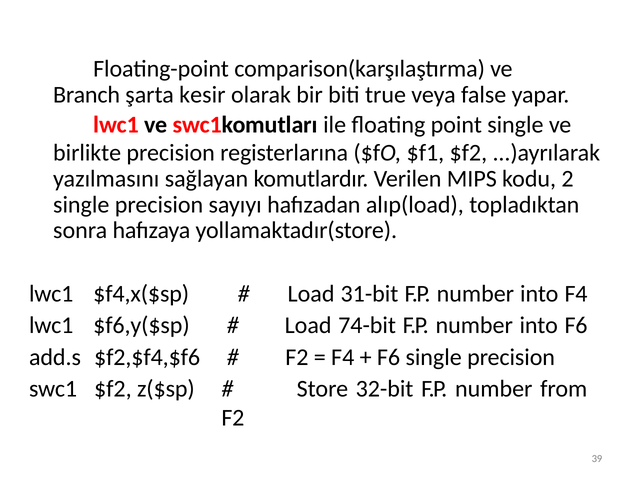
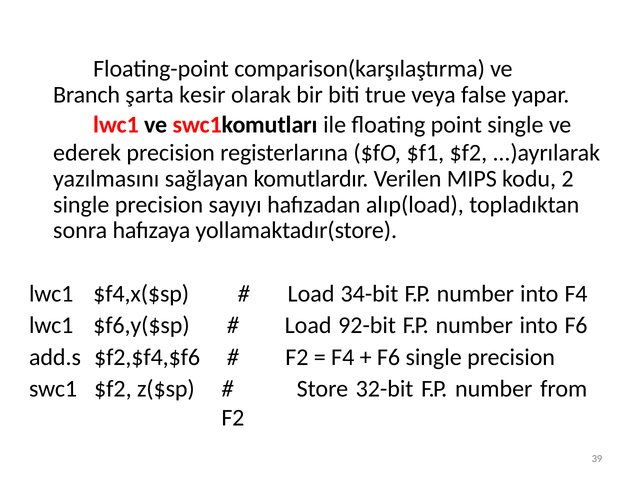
birlikte: birlikte -> ederek (87, 153)
31-bit: 31-bit -> 34-bit (369, 294)
74-bit: 74-bit -> 92-bit (367, 325)
